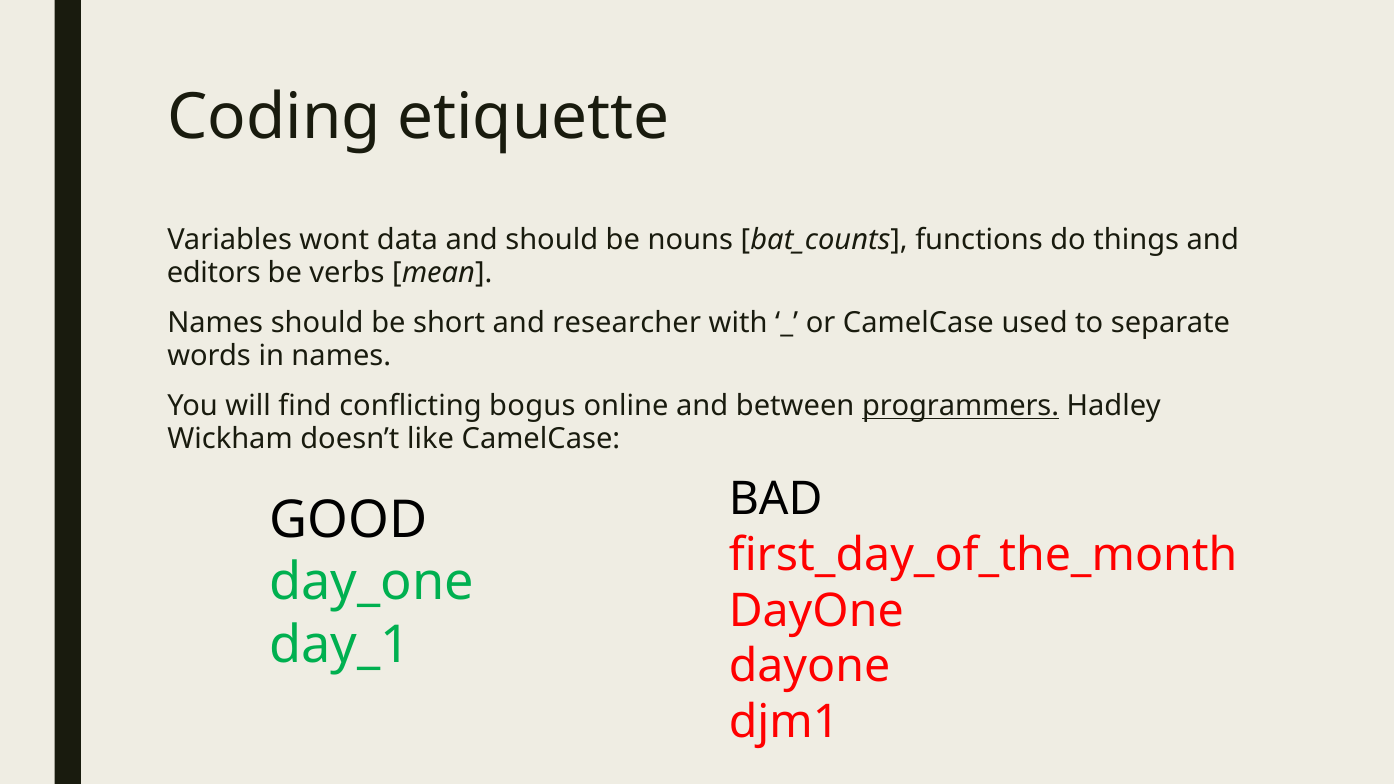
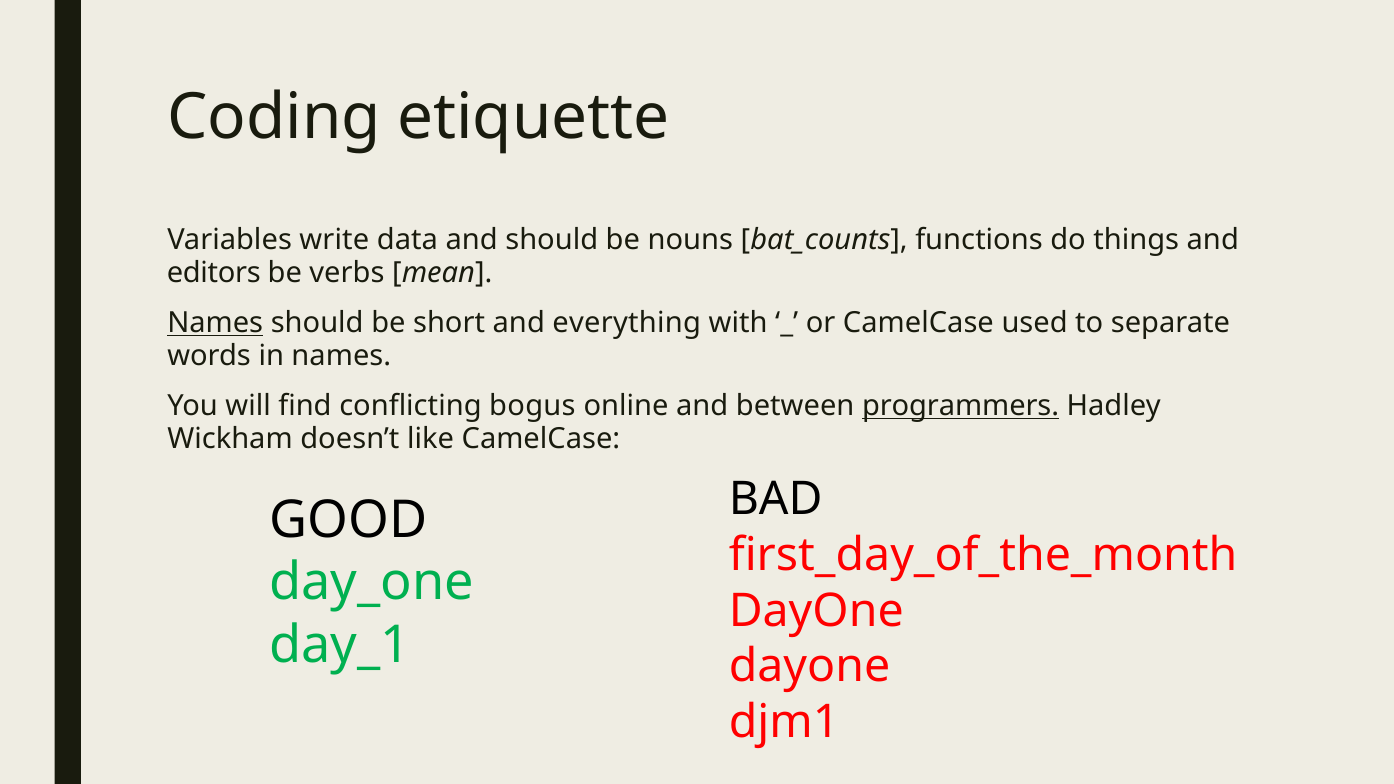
wont: wont -> write (334, 240)
Names underline: none -> present (215, 323)
researcher: researcher -> everything (627, 323)
